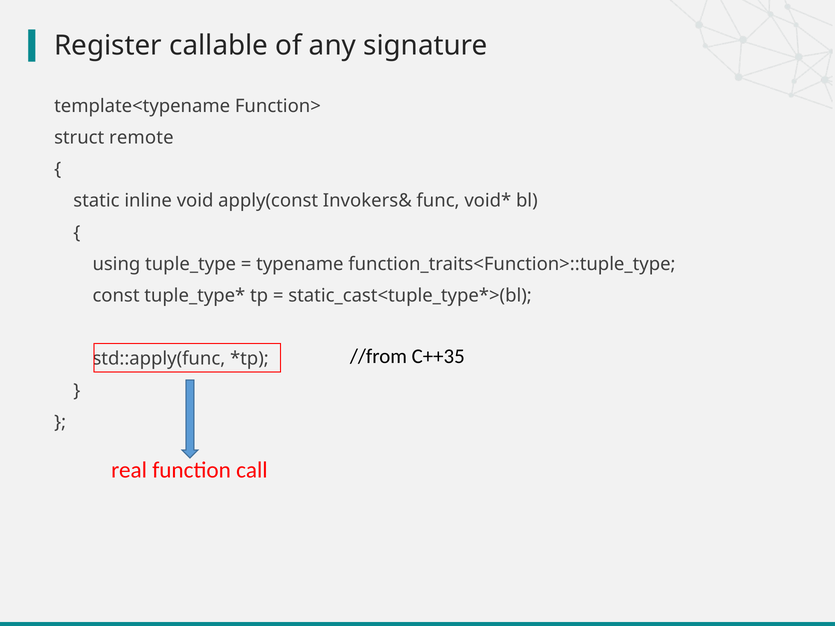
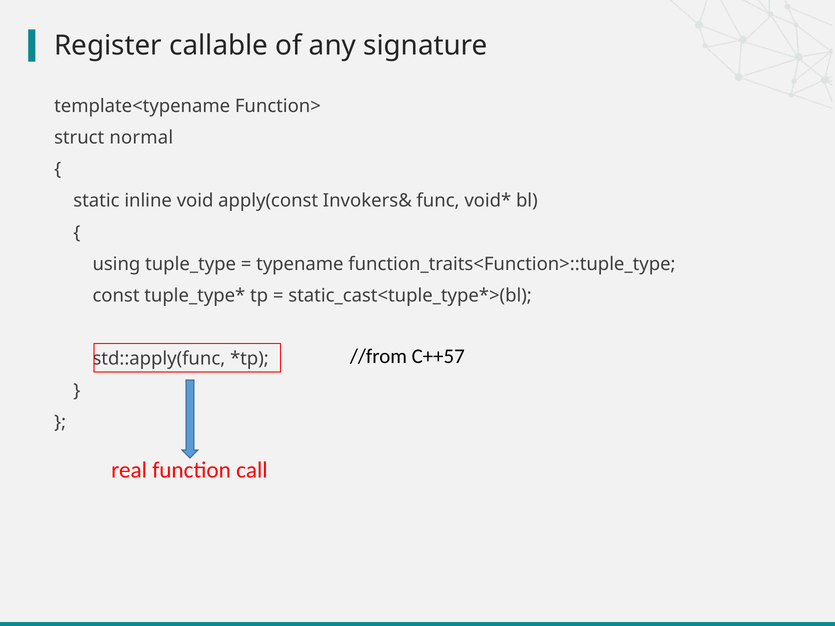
remote: remote -> normal (141, 138)
C++35: C++35 -> C++57 (438, 357)
